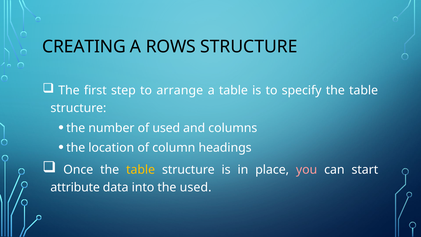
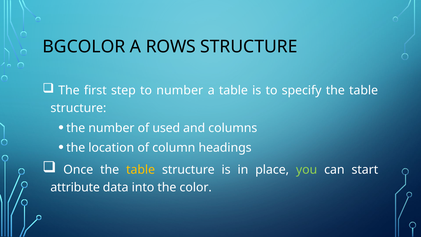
CREATING: CREATING -> BGCOLOR (84, 47)
to arrange: arrange -> number (180, 90)
you colour: pink -> light green (307, 170)
the used: used -> color (196, 187)
